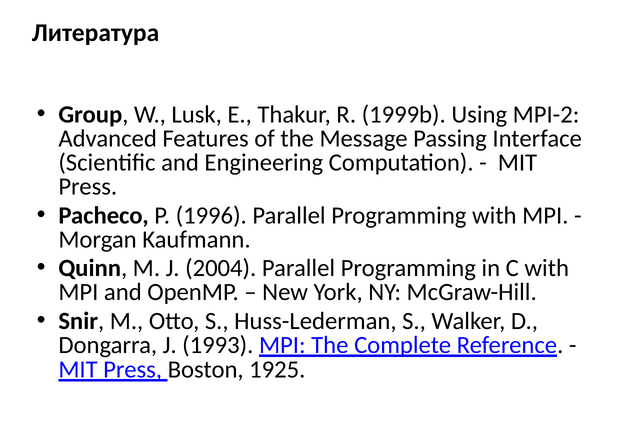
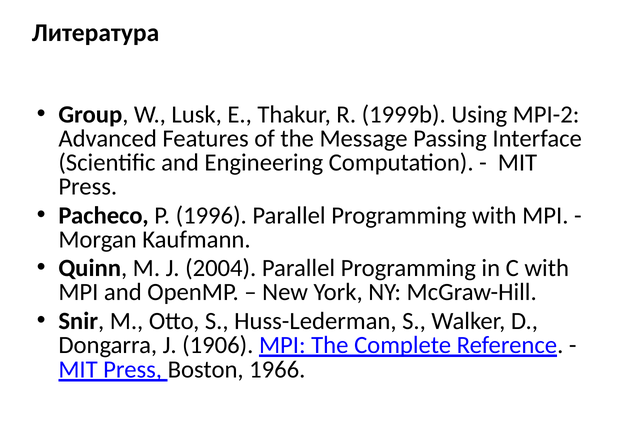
1993: 1993 -> 1906 (218, 345)
1925: 1925 -> 1966 (277, 369)
